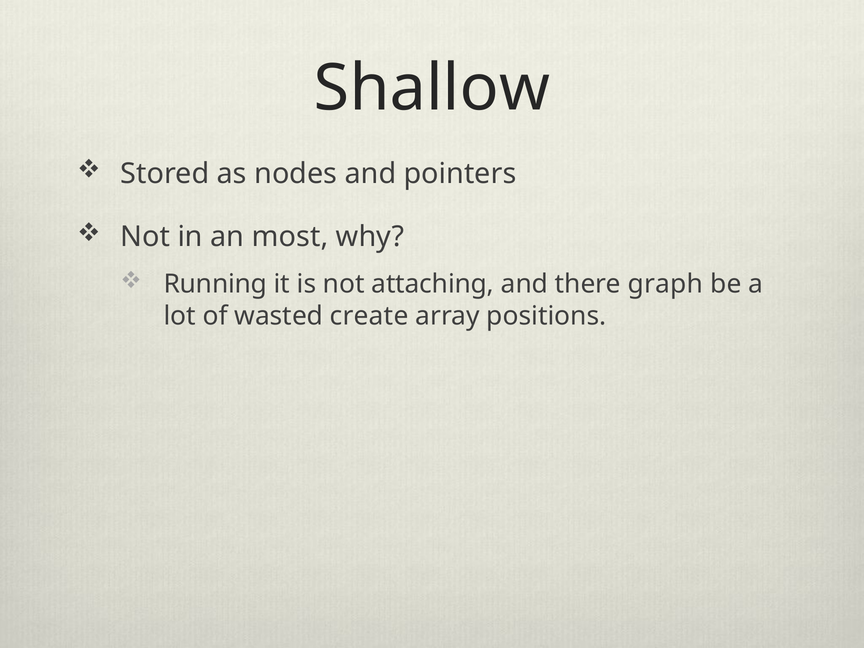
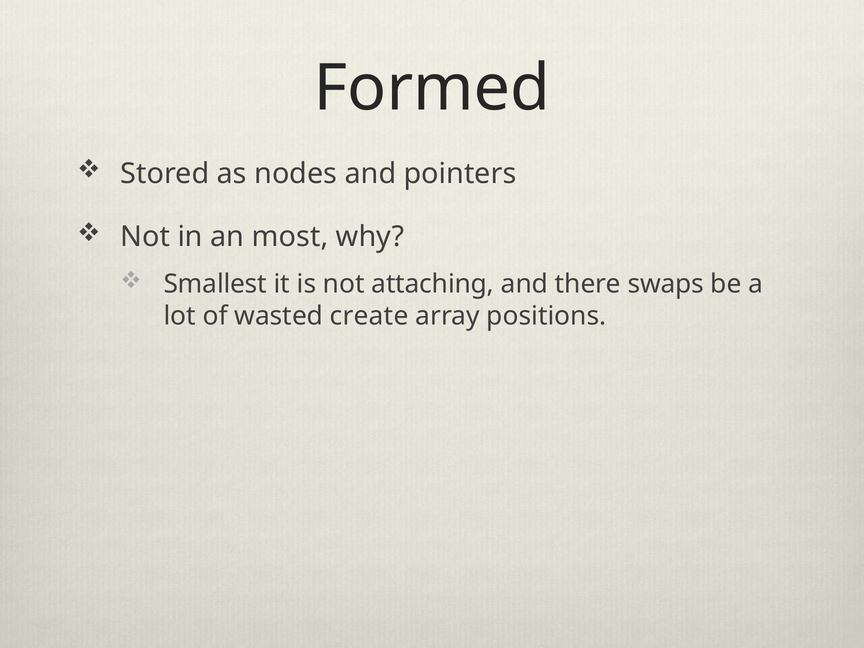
Shallow: Shallow -> Formed (432, 88)
Running: Running -> Smallest (215, 284)
graph: graph -> swaps (666, 284)
